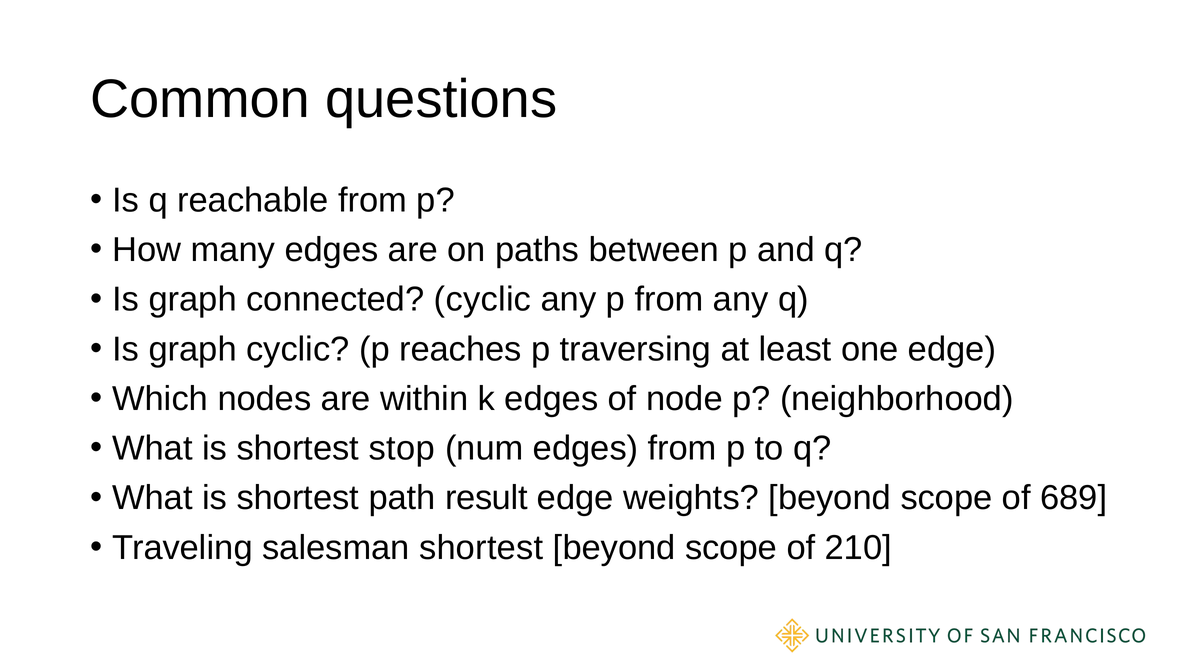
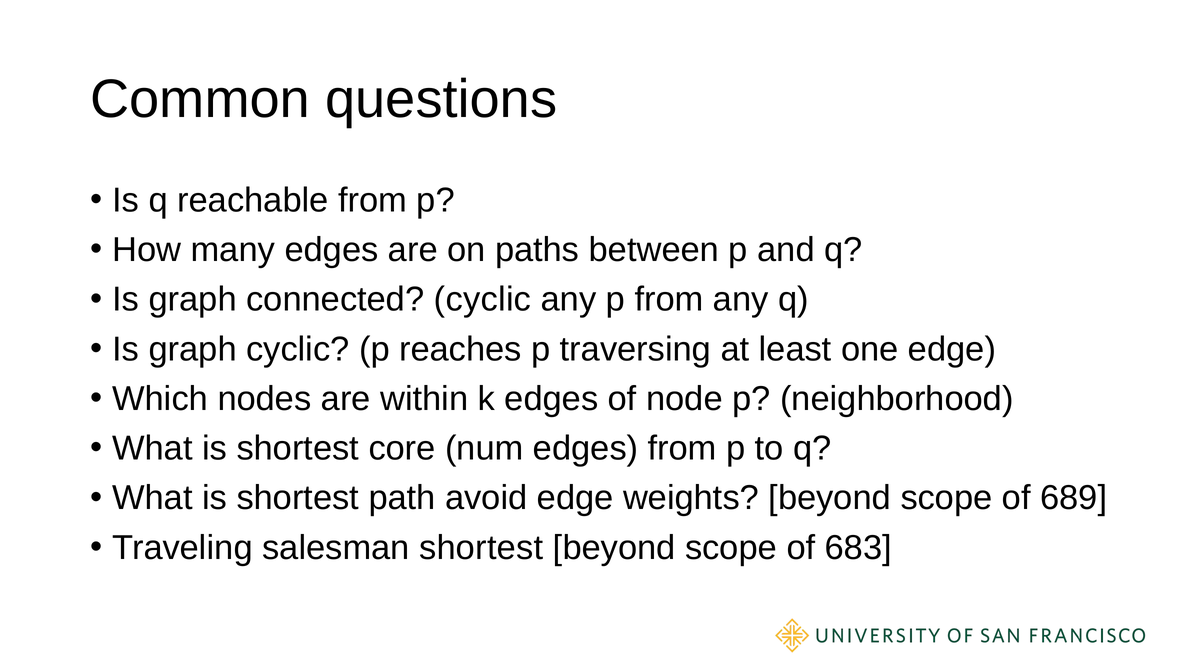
stop: stop -> core (402, 448)
result: result -> avoid (486, 498)
210: 210 -> 683 (858, 547)
